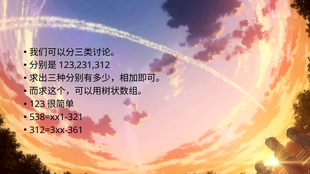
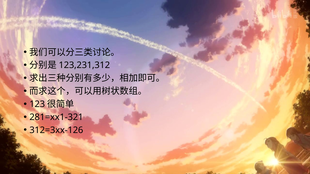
538=xx1-321: 538=xx1-321 -> 281=xx1-321 (56, 117)
312=3xx-361: 312=3xx-361 -> 312=3xx-126 (56, 130)
